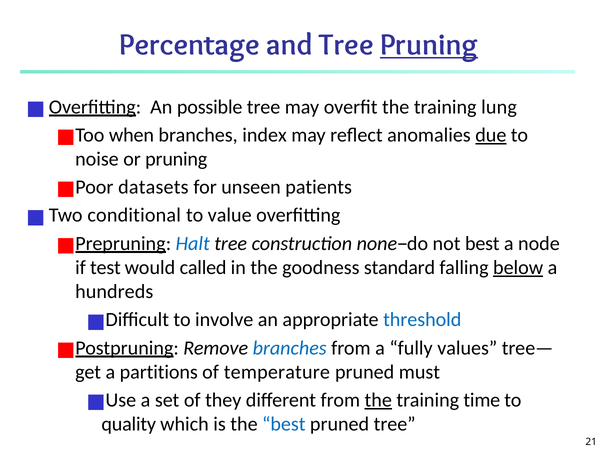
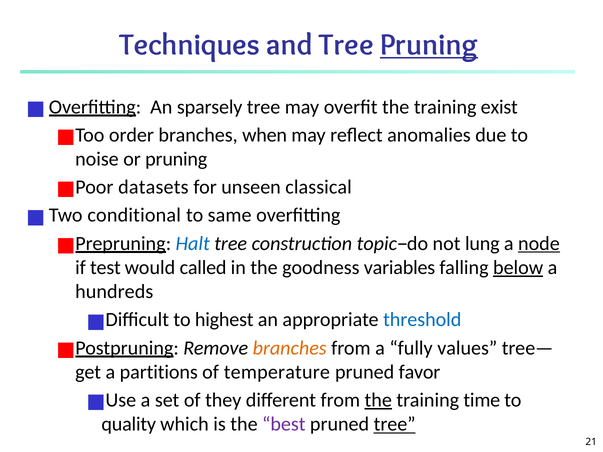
Percentage: Percentage -> Techniques (190, 45)
possible: possible -> sparsely (210, 107)
lung: lung -> exist (499, 107)
when: when -> order (131, 135)
index: index -> when (265, 135)
due underline: present -> none (491, 135)
patients: patients -> classical (319, 187)
value: value -> same (230, 215)
none: none -> topic (377, 244)
not best: best -> lung (482, 244)
node underline: none -> present (539, 244)
standard: standard -> variables (400, 268)
involve: involve -> highest (224, 320)
branches colour: blue -> orange (290, 348)
must: must -> favor (420, 372)
best colour: blue -> purple (284, 424)
tree underline: none -> present (395, 424)
